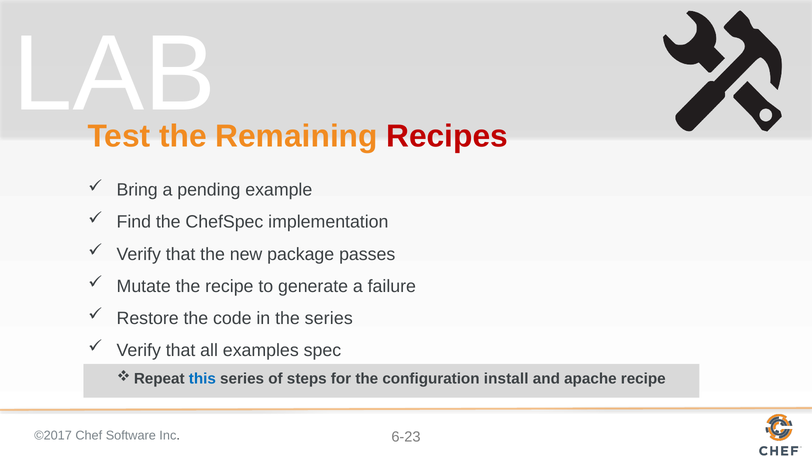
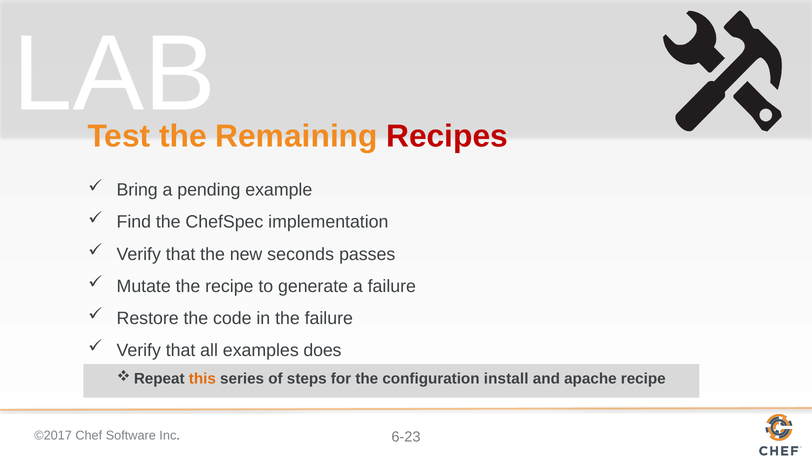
package: package -> seconds (301, 254)
the series: series -> failure (329, 318)
spec: spec -> does (322, 350)
this colour: blue -> orange (202, 379)
